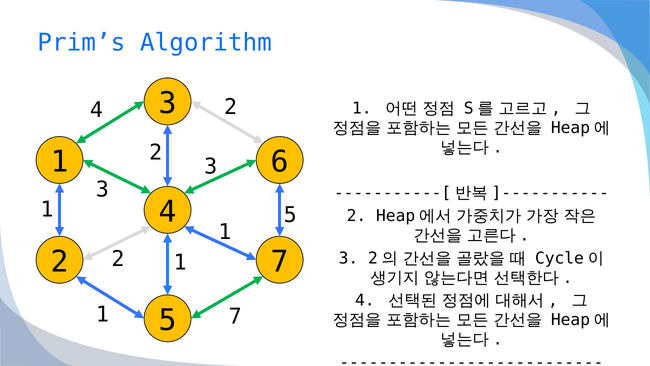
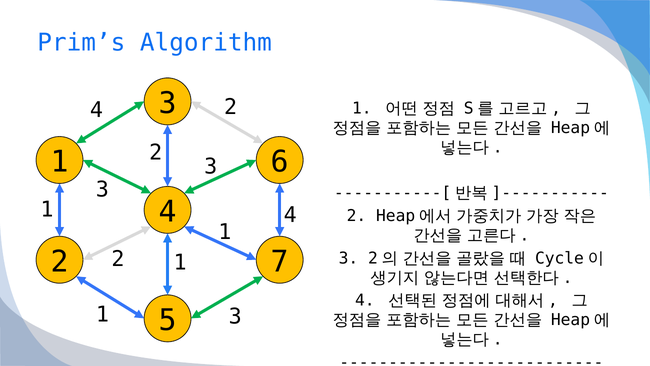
1 5: 5 -> 4 (290, 215)
1 7: 7 -> 3 (235, 316)
